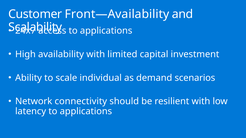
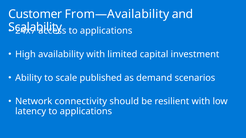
Front—Availability: Front—Availability -> From—Availability (117, 14)
individual: individual -> published (101, 78)
